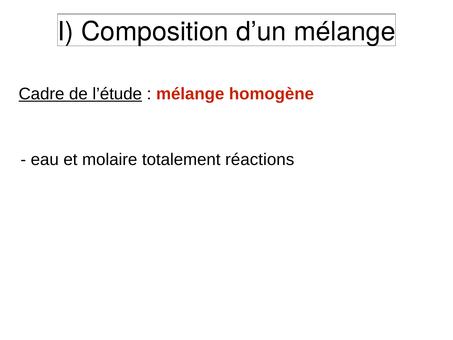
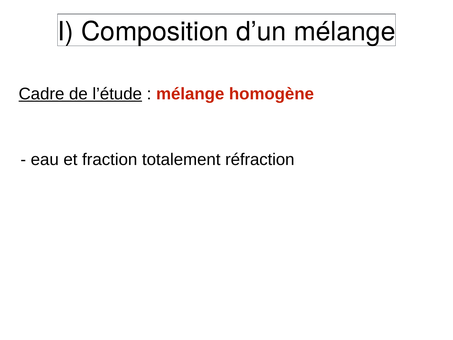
molaire: molaire -> fraction (110, 160)
réactions: réactions -> réfraction (260, 160)
